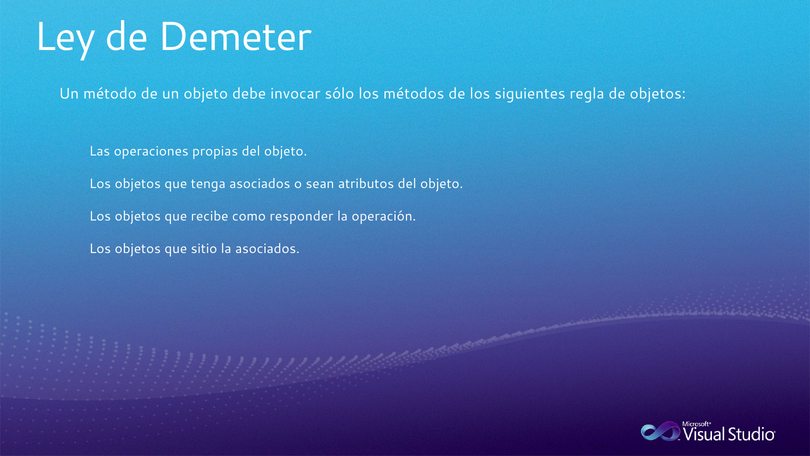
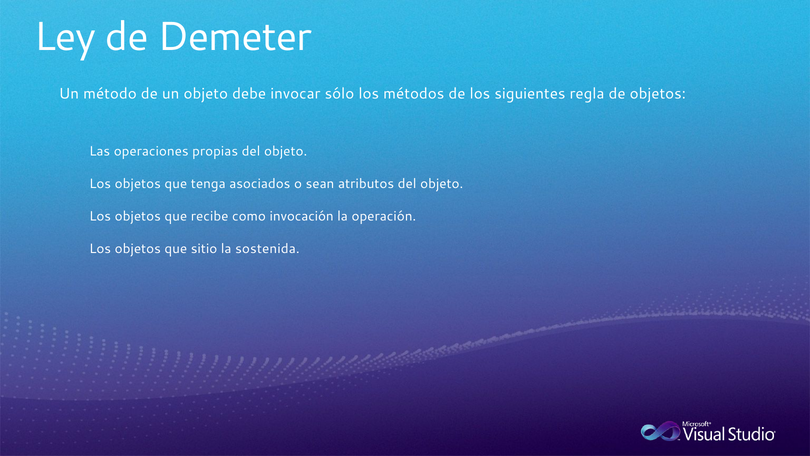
responder: responder -> invocación (302, 216)
la asociados: asociados -> sostenida (267, 249)
